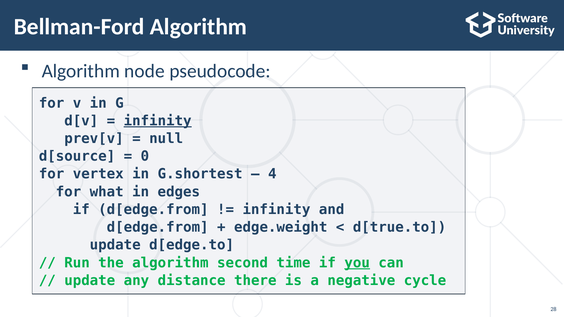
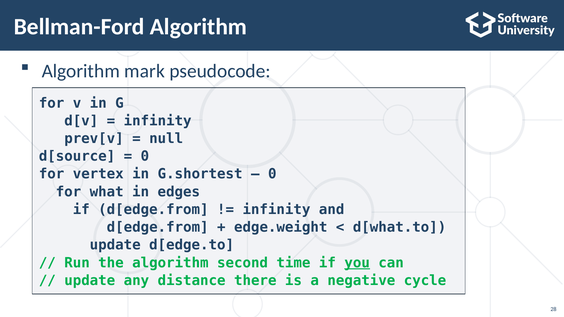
node: node -> mark (145, 71)
infinity underline: present -> none (158, 121)
4: 4 -> 0 (272, 174)
d[true.to: d[true.to -> d[what.to (400, 227)
